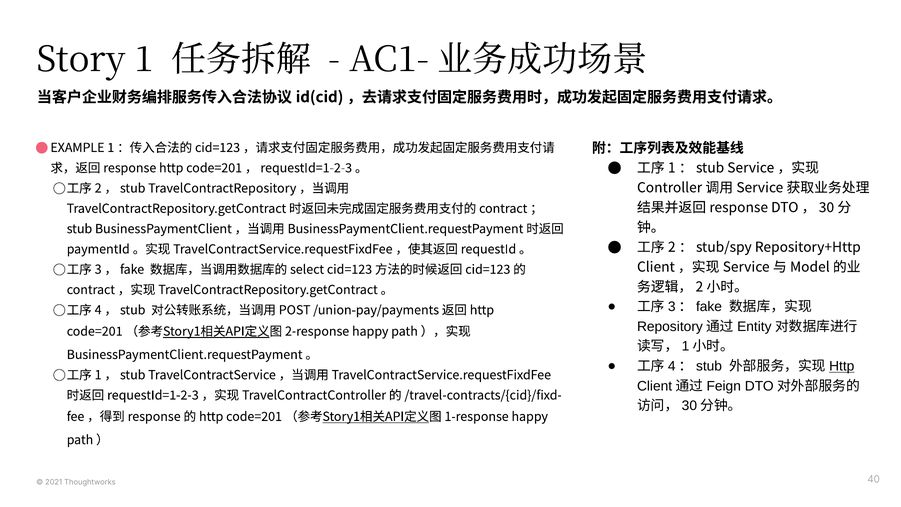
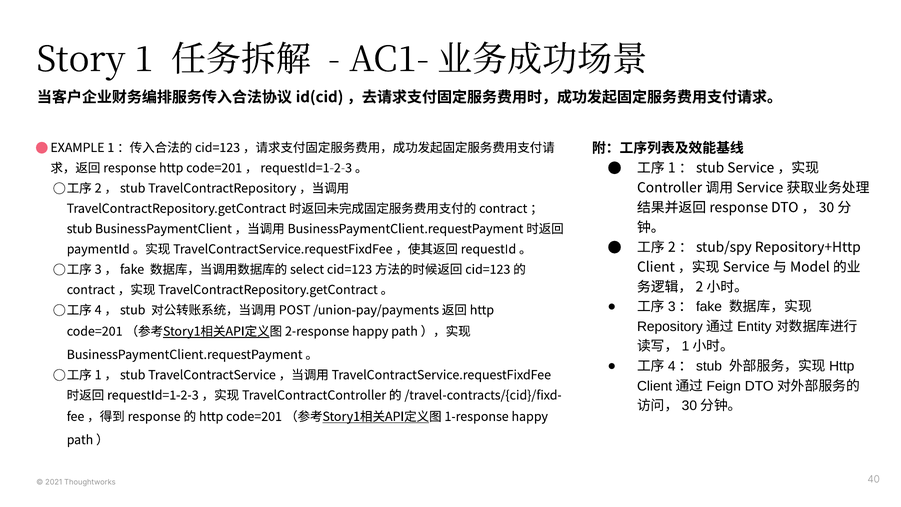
Http underline: present -> none (842, 366)
